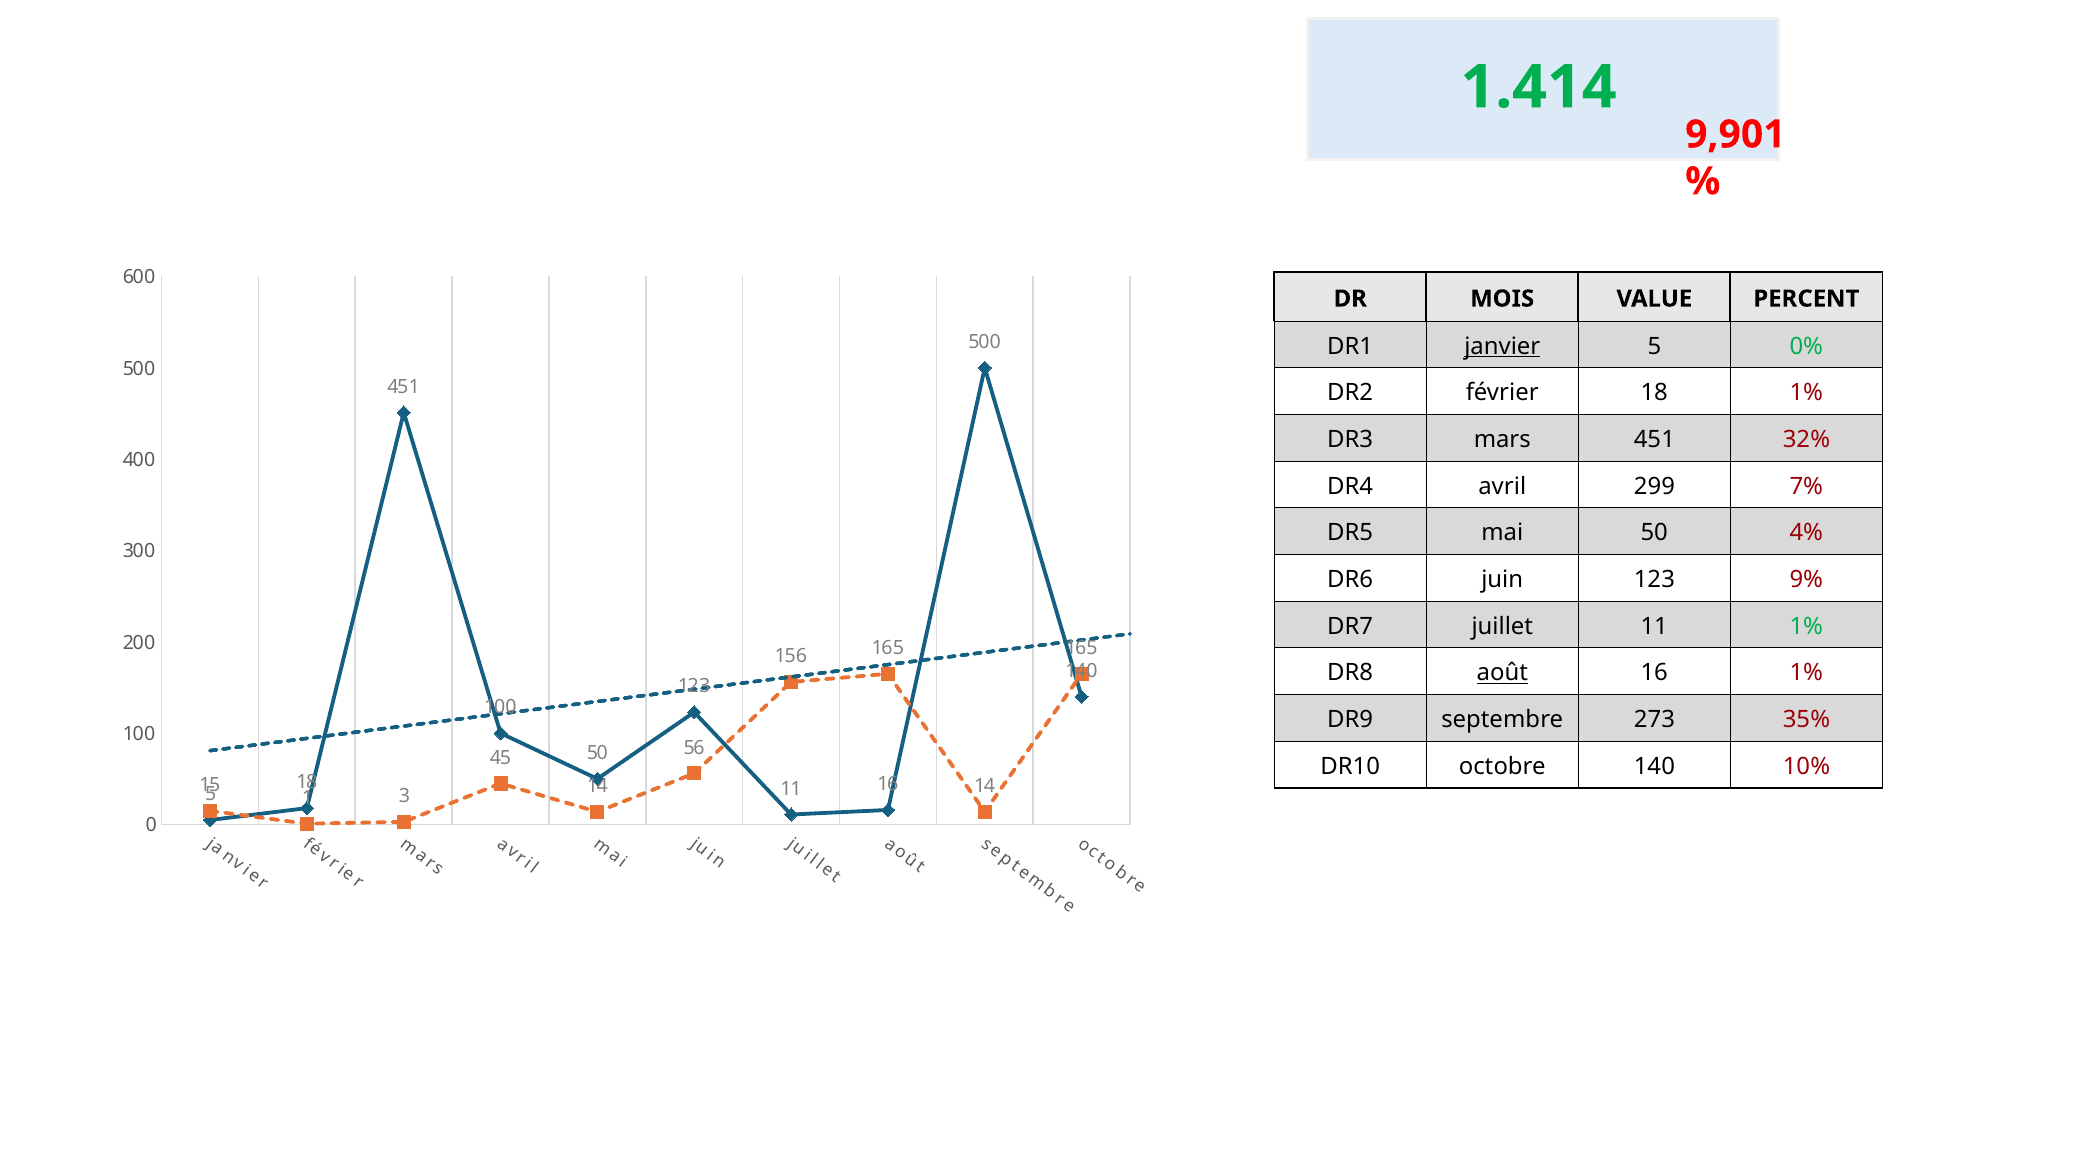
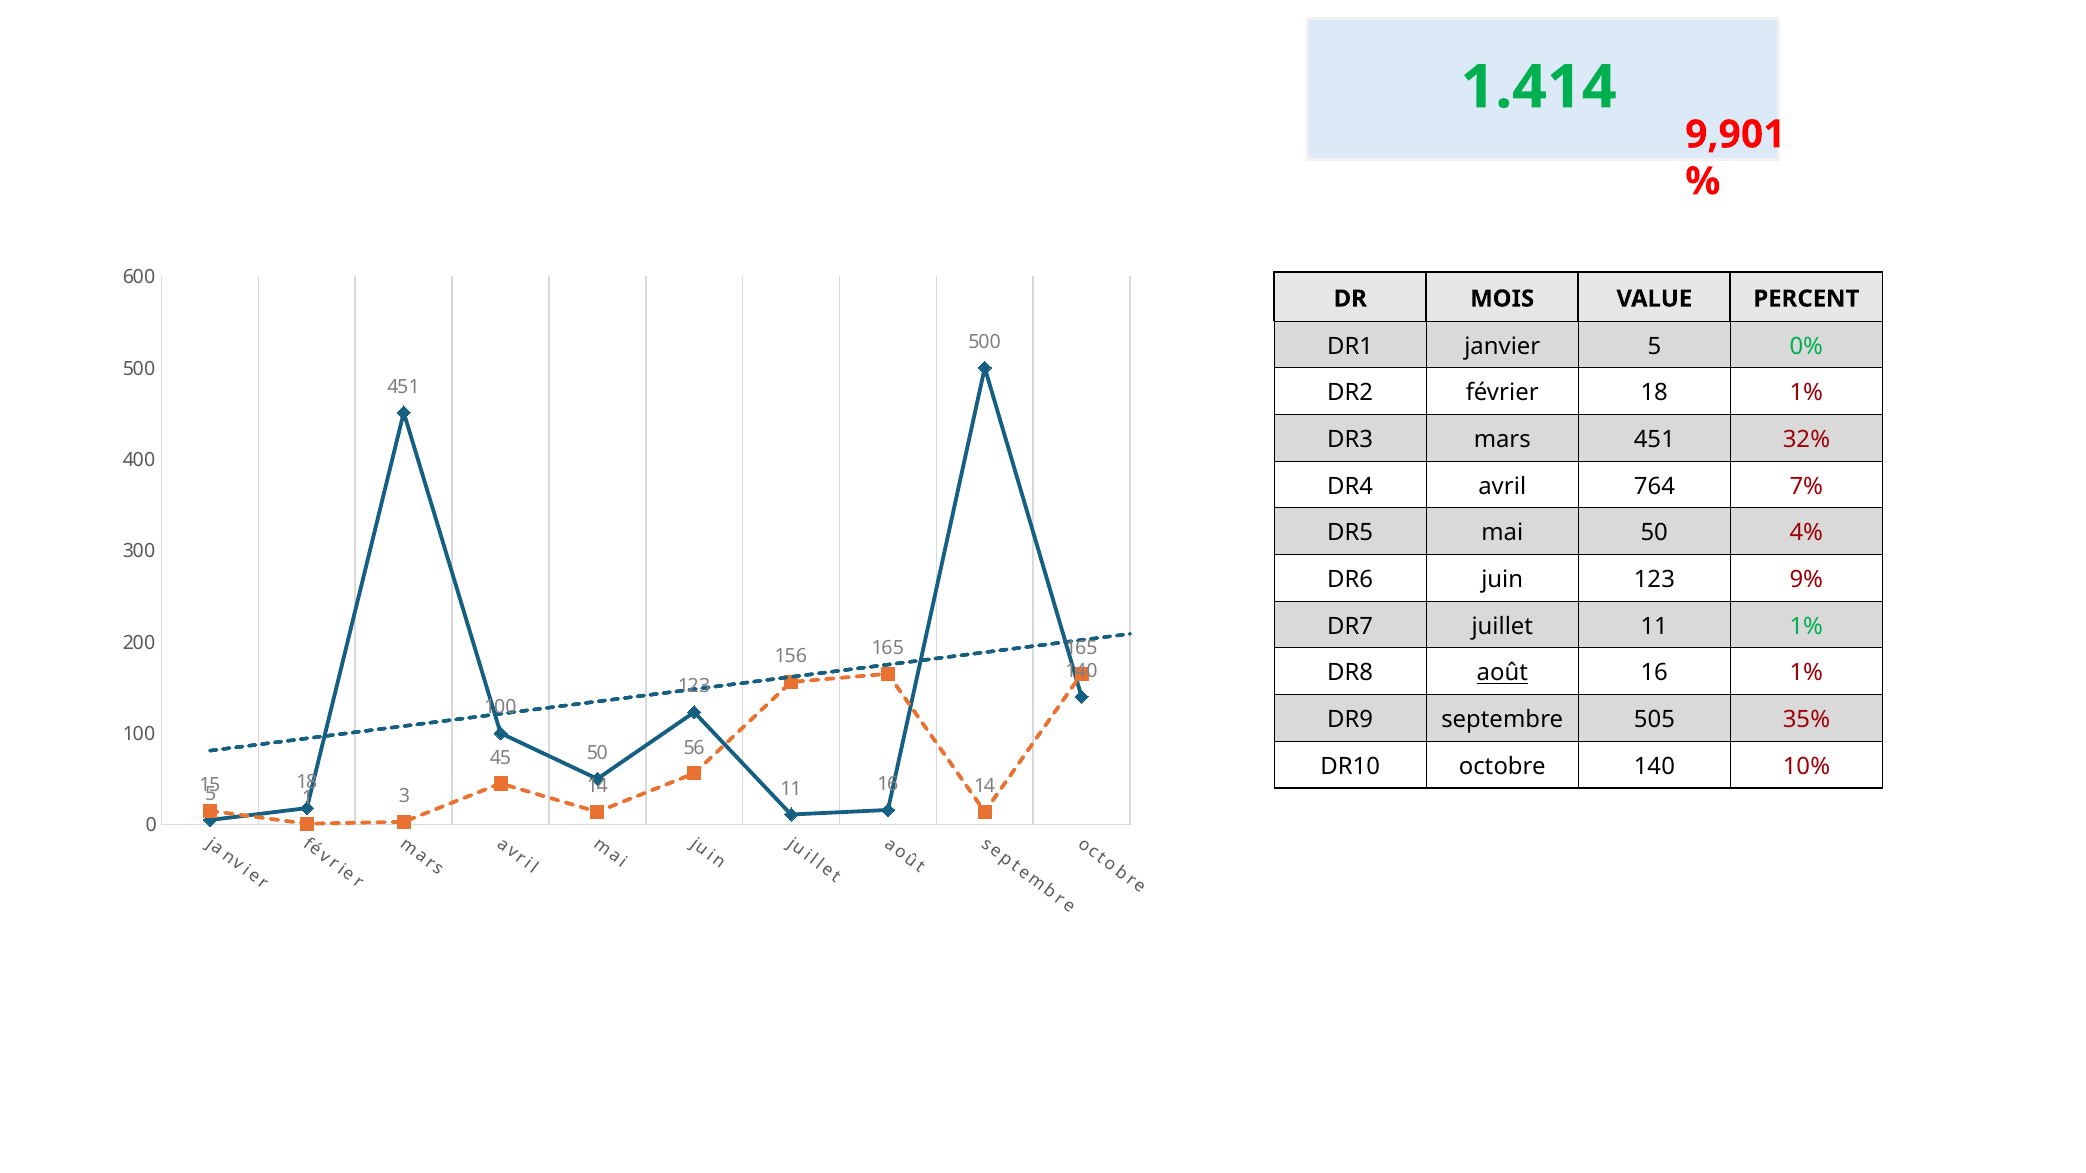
janvier underline: present -> none (1502, 346)
299: 299 -> 764 (1654, 487)
273: 273 -> 505 (1654, 720)
